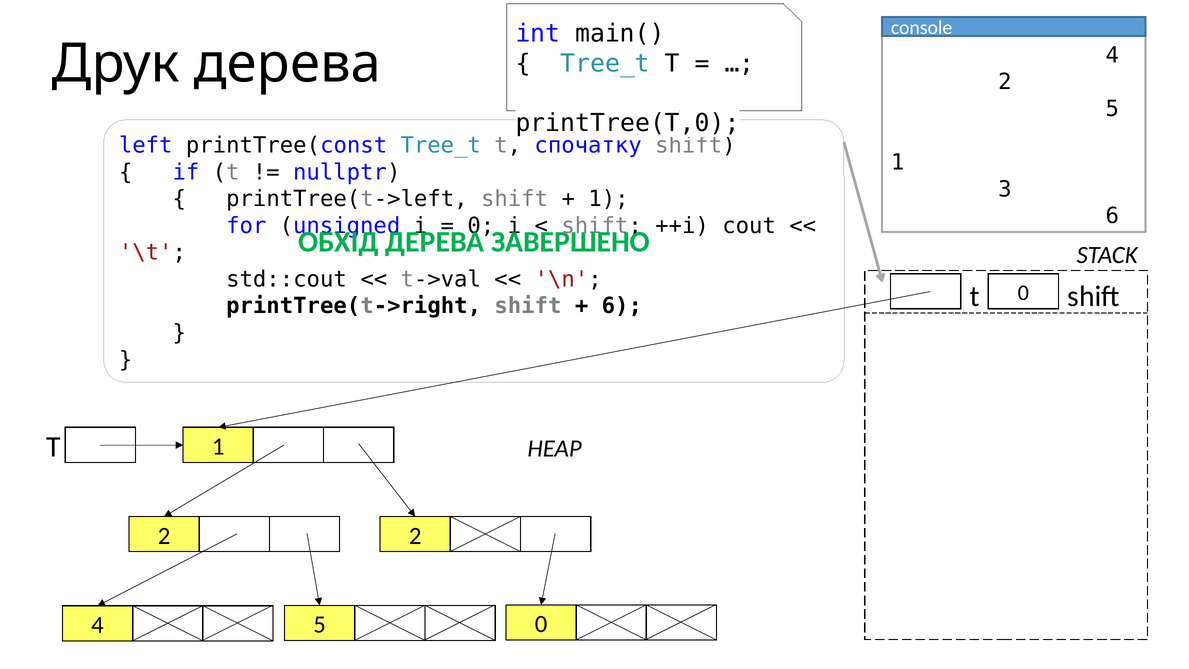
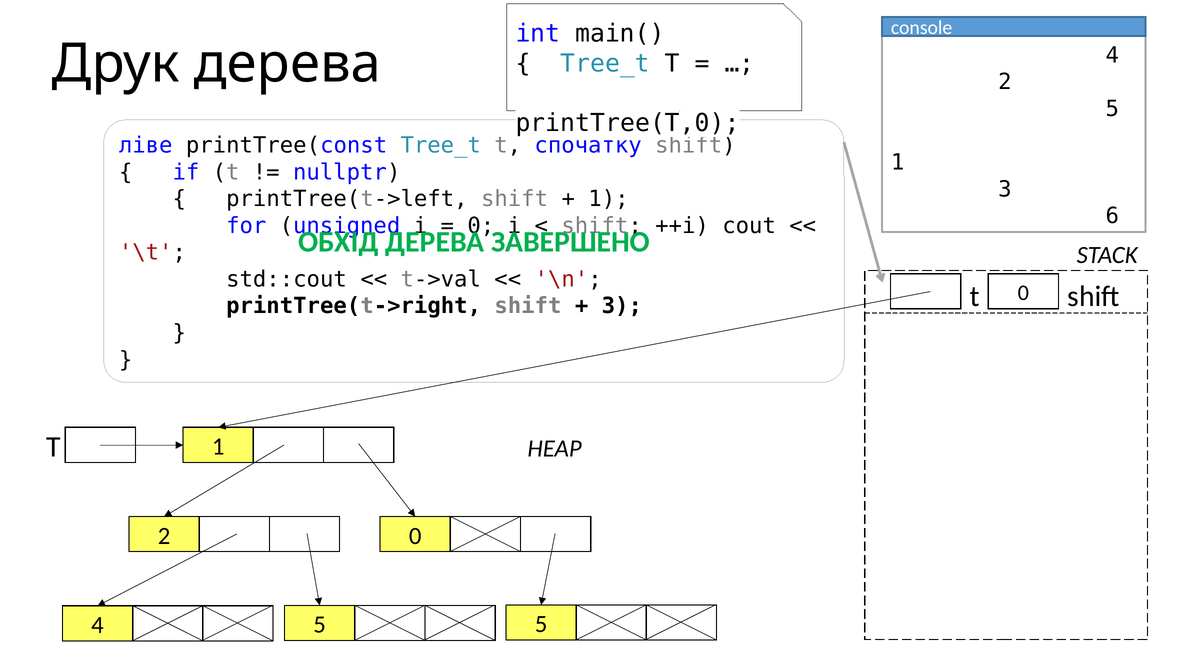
left: left -> ліве (146, 146)
6: 6 -> 3 (622, 306)
2 2: 2 -> 0 (415, 536)
5 0: 0 -> 5 (541, 624)
